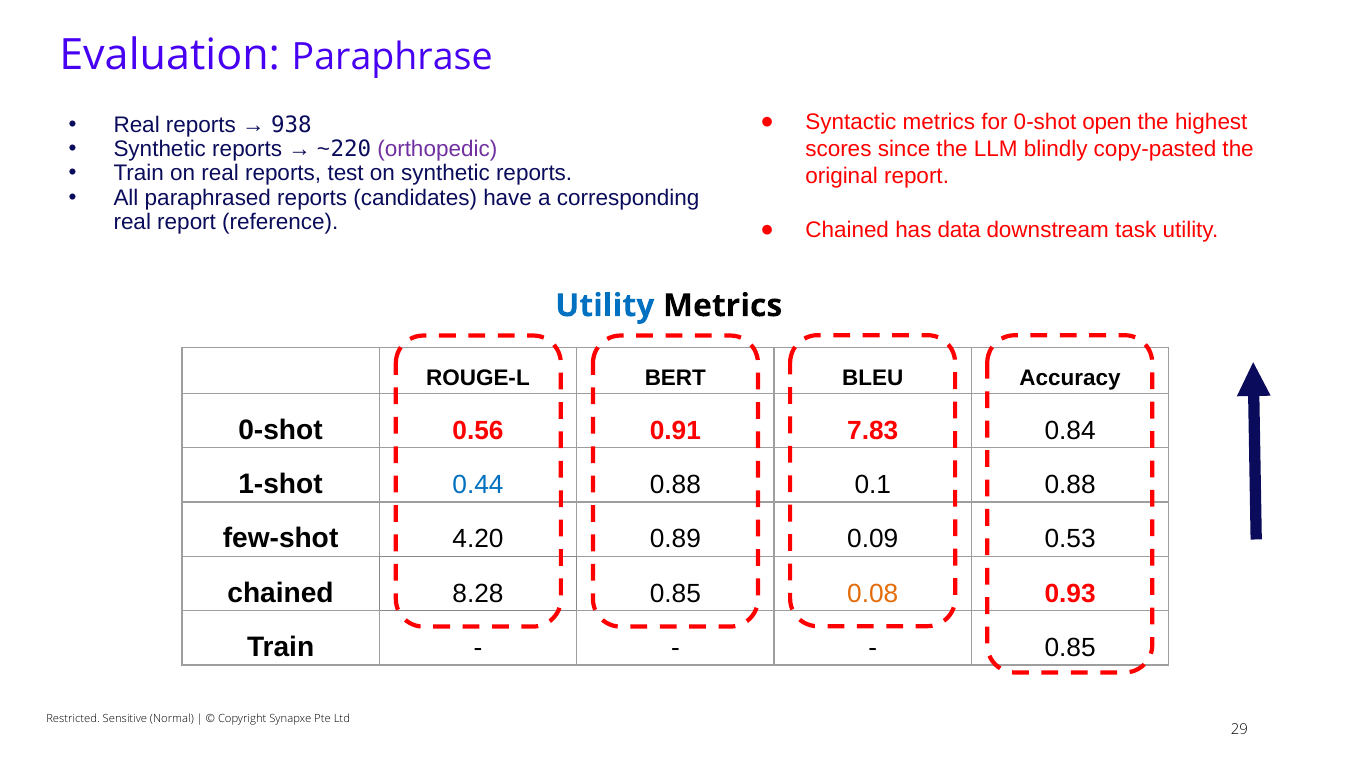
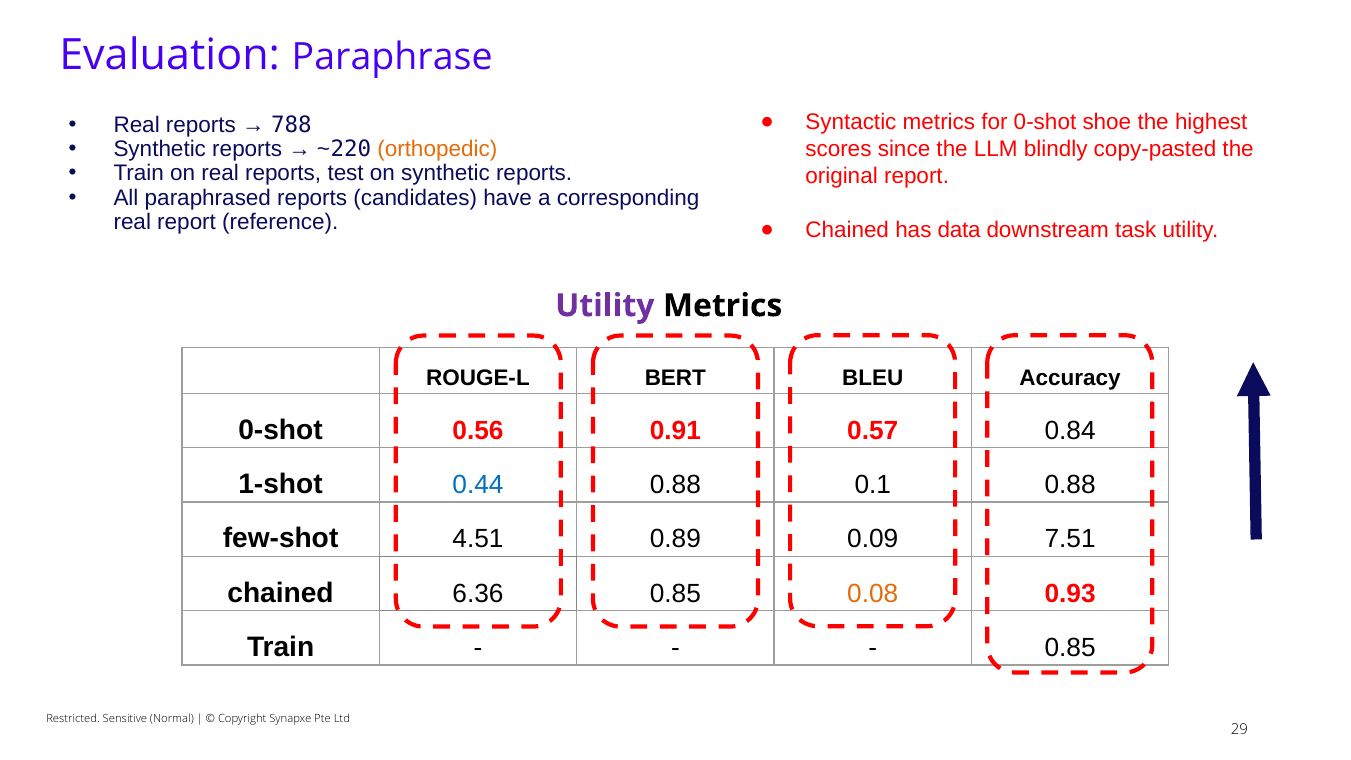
open: open -> shoe (1107, 122)
938: 938 -> 788 (291, 125)
orthopedic colour: purple -> orange (437, 149)
Utility colour: blue -> purple (605, 306)
7.83: 7.83 -> 0.57 (873, 431)
4.20: 4.20 -> 4.51 (478, 539)
0.53: 0.53 -> 7.51 (1070, 539)
8.28: 8.28 -> 6.36 (478, 594)
